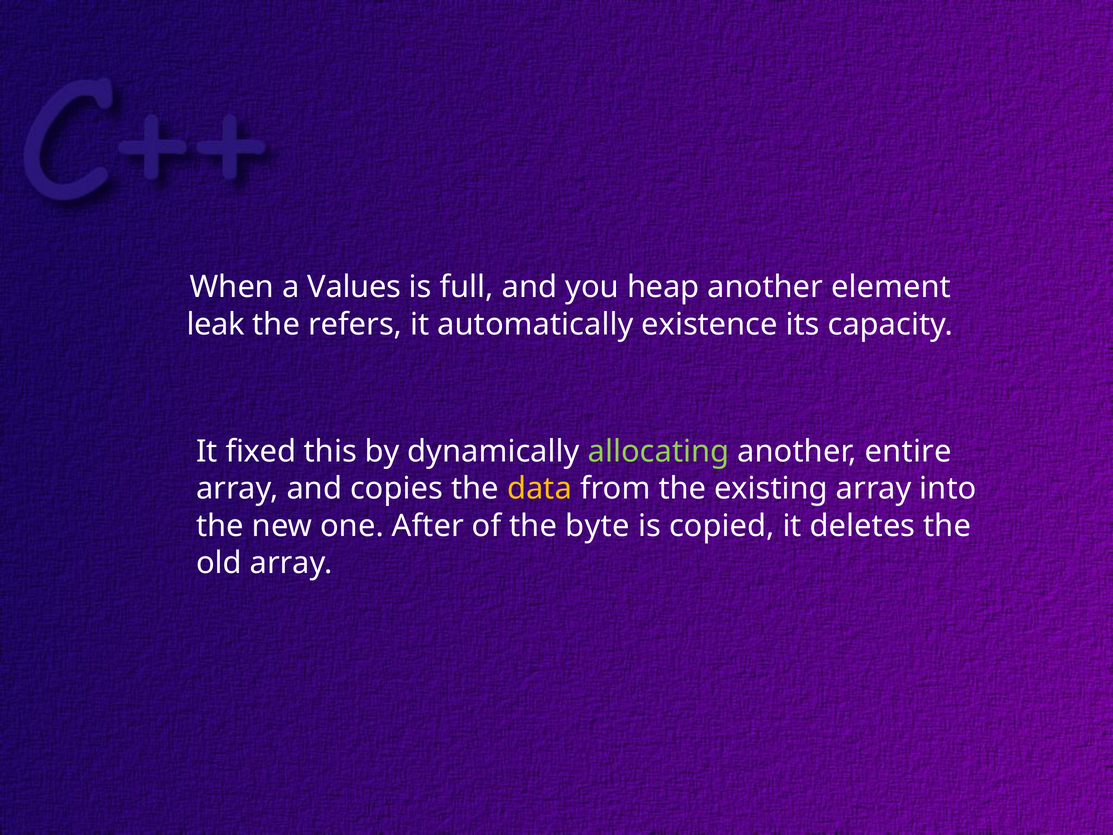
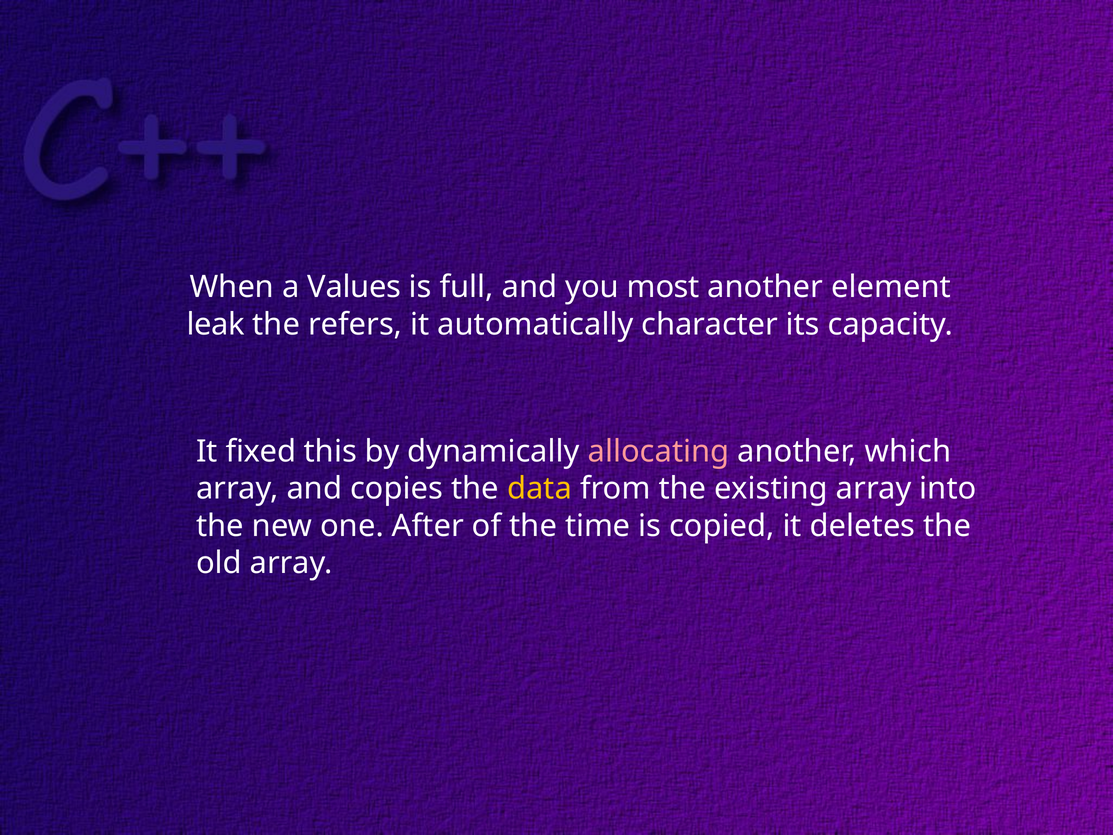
heap: heap -> most (663, 287)
existence: existence -> character (710, 324)
allocating colour: light green -> pink (659, 451)
entire: entire -> which (908, 451)
byte: byte -> time (598, 526)
